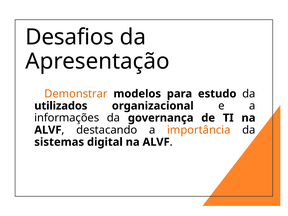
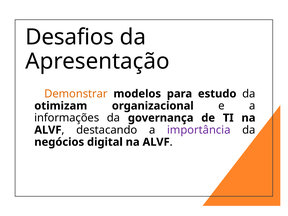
utilizados: utilizados -> otimizam (61, 106)
importância colour: orange -> purple (199, 130)
sistemas: sistemas -> negócios (59, 142)
